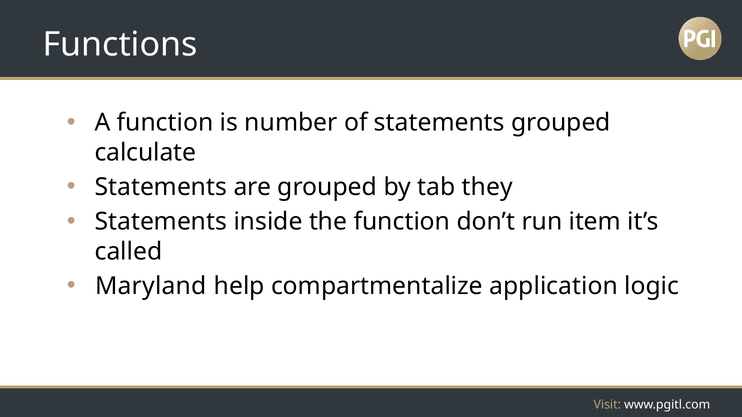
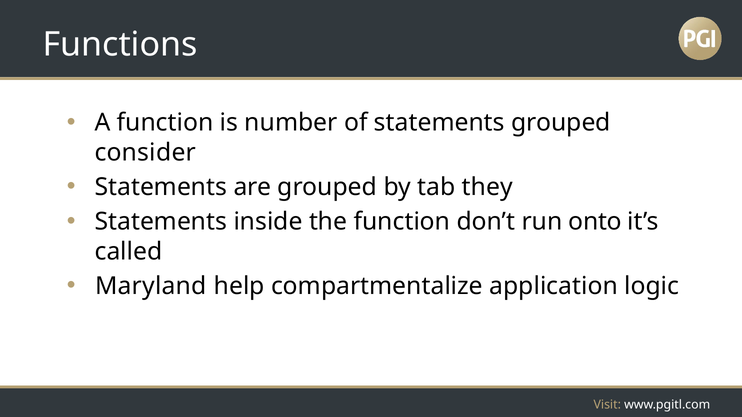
calculate: calculate -> consider (145, 153)
item: item -> onto (595, 222)
